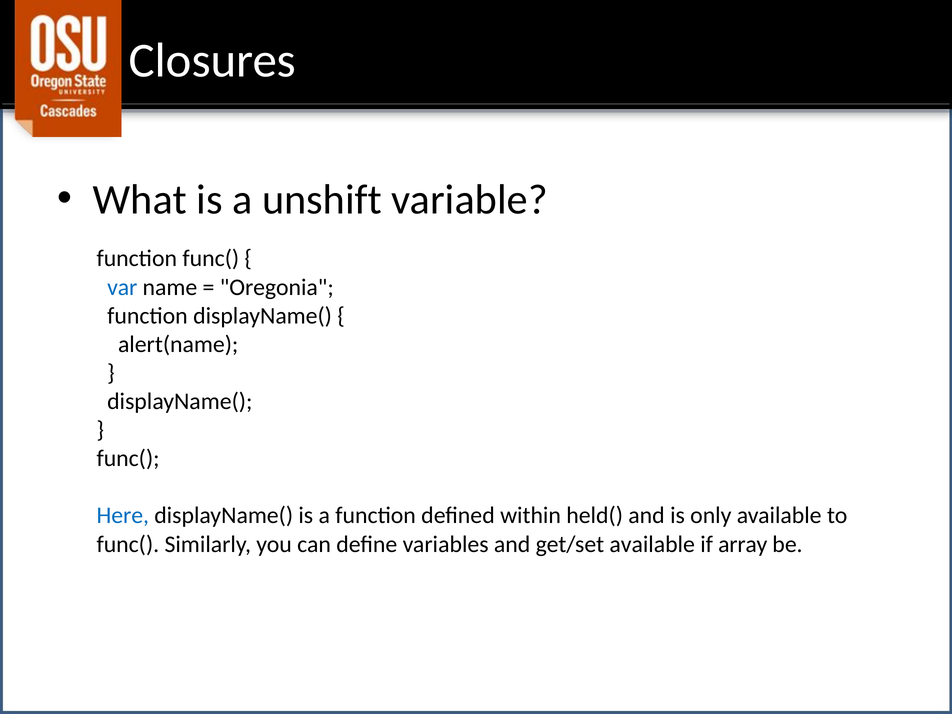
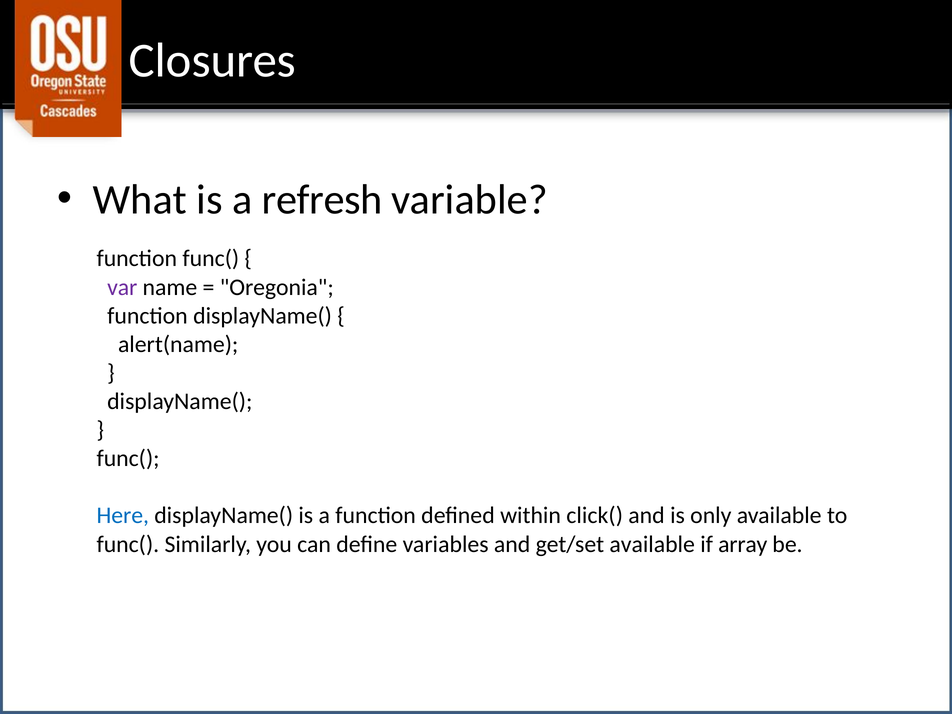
unshift: unshift -> refresh (322, 200)
var colour: blue -> purple (122, 287)
held(: held( -> click( (595, 516)
